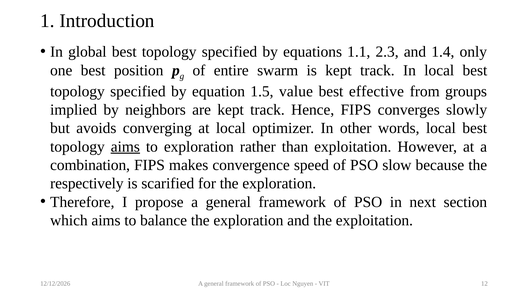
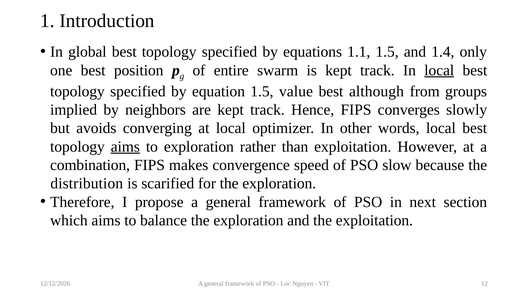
1.1 2.3: 2.3 -> 1.5 (387, 52)
local underline: none -> present (439, 70)
effective: effective -> although (376, 91)
respectively: respectively -> distribution (87, 183)
